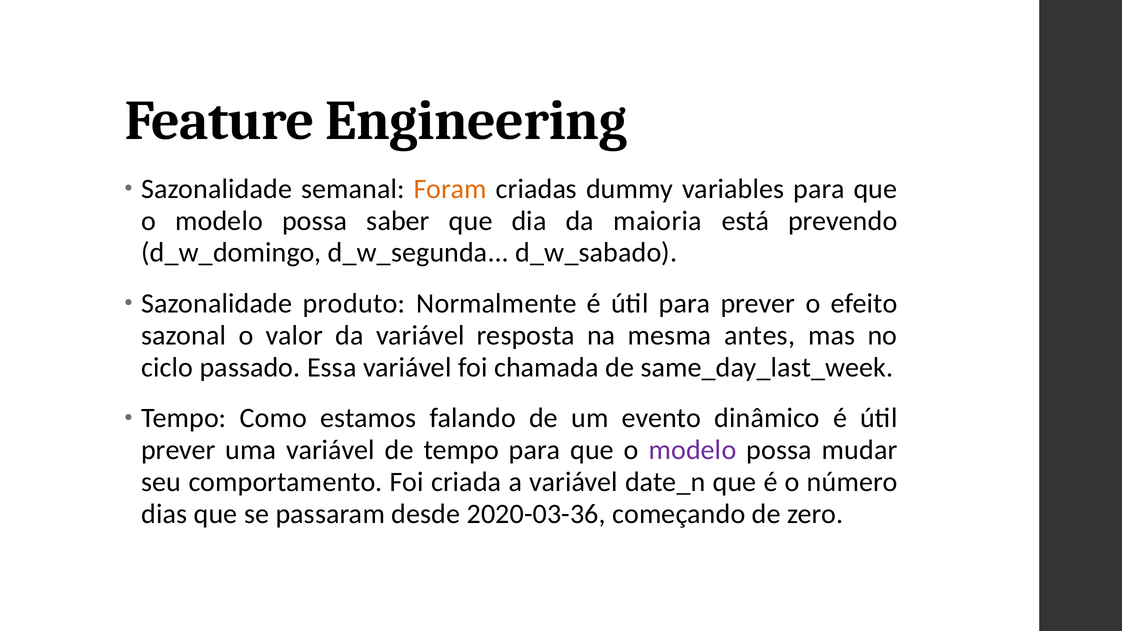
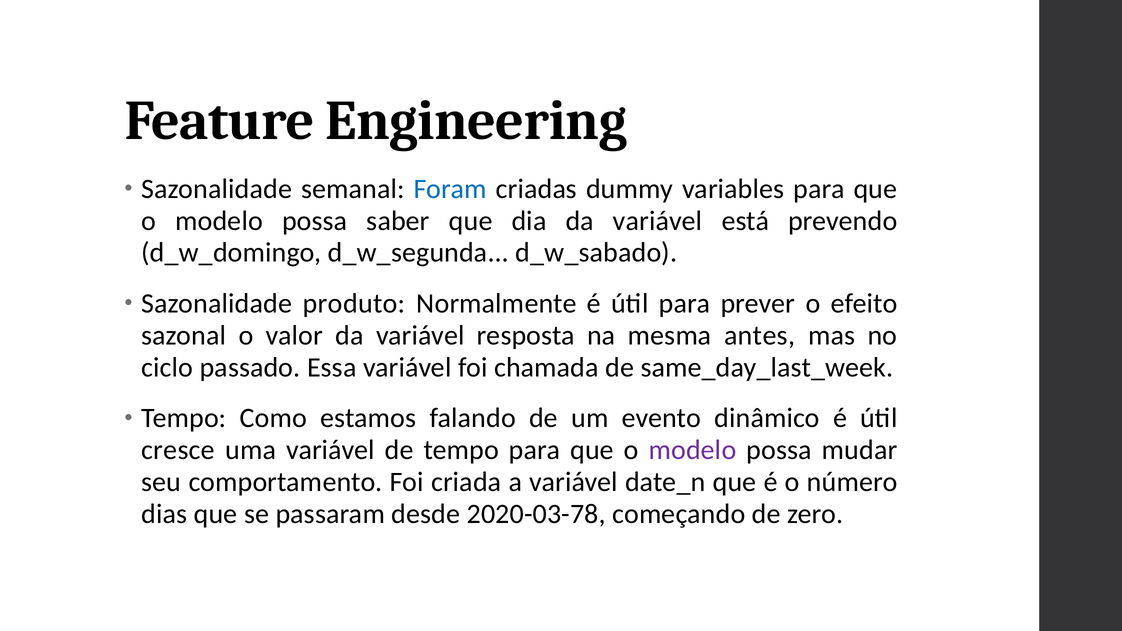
Foram colour: orange -> blue (450, 189)
dia da maioria: maioria -> variável (658, 221)
prever: prever -> cresce (178, 450)
2020-03-36: 2020-03-36 -> 2020-03-78 (536, 514)
